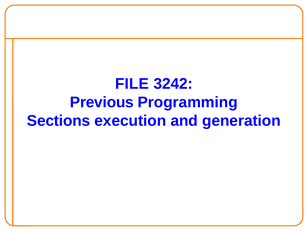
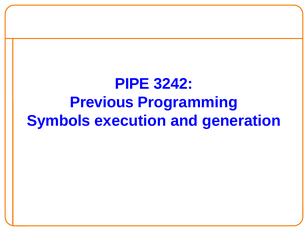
FILE: FILE -> PIPE (132, 84)
Sections: Sections -> Symbols (59, 121)
